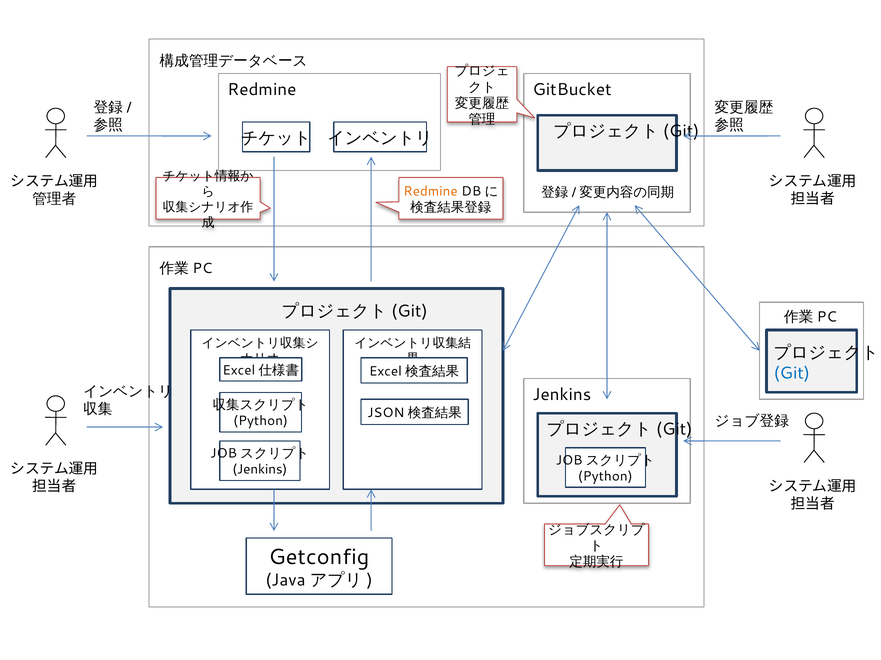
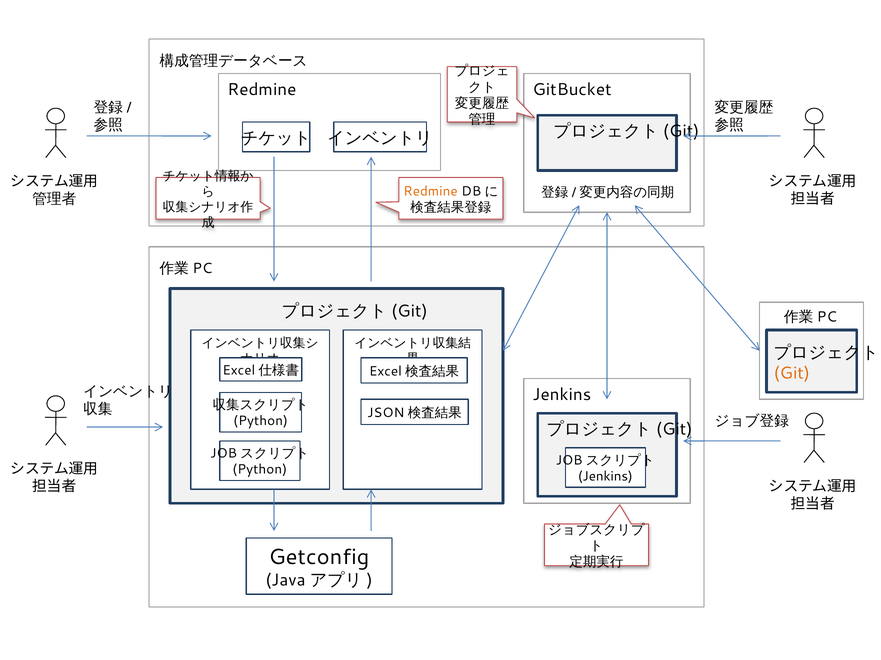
Git colour: blue -> orange (792, 374)
Jenkins: Jenkins -> Python (260, 470)
Python: Python -> Jenkins (605, 477)
